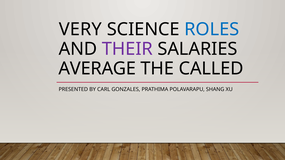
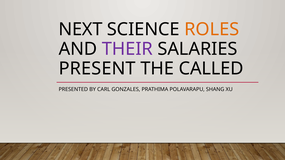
VERY: VERY -> NEXT (80, 29)
ROLES colour: blue -> orange (212, 29)
AVERAGE: AVERAGE -> PRESENT (97, 69)
